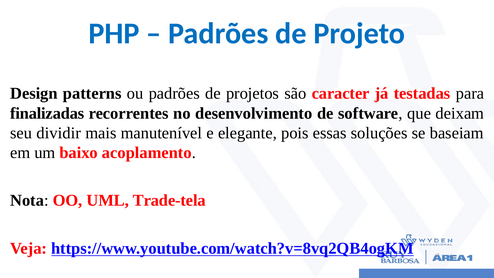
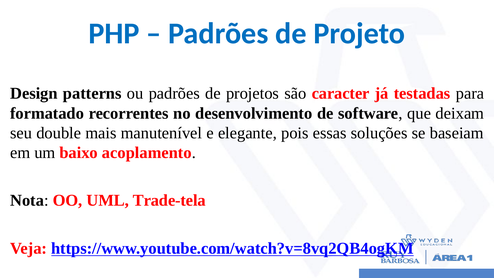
finalizadas: finalizadas -> formatado (47, 113)
dividir: dividir -> double (59, 133)
